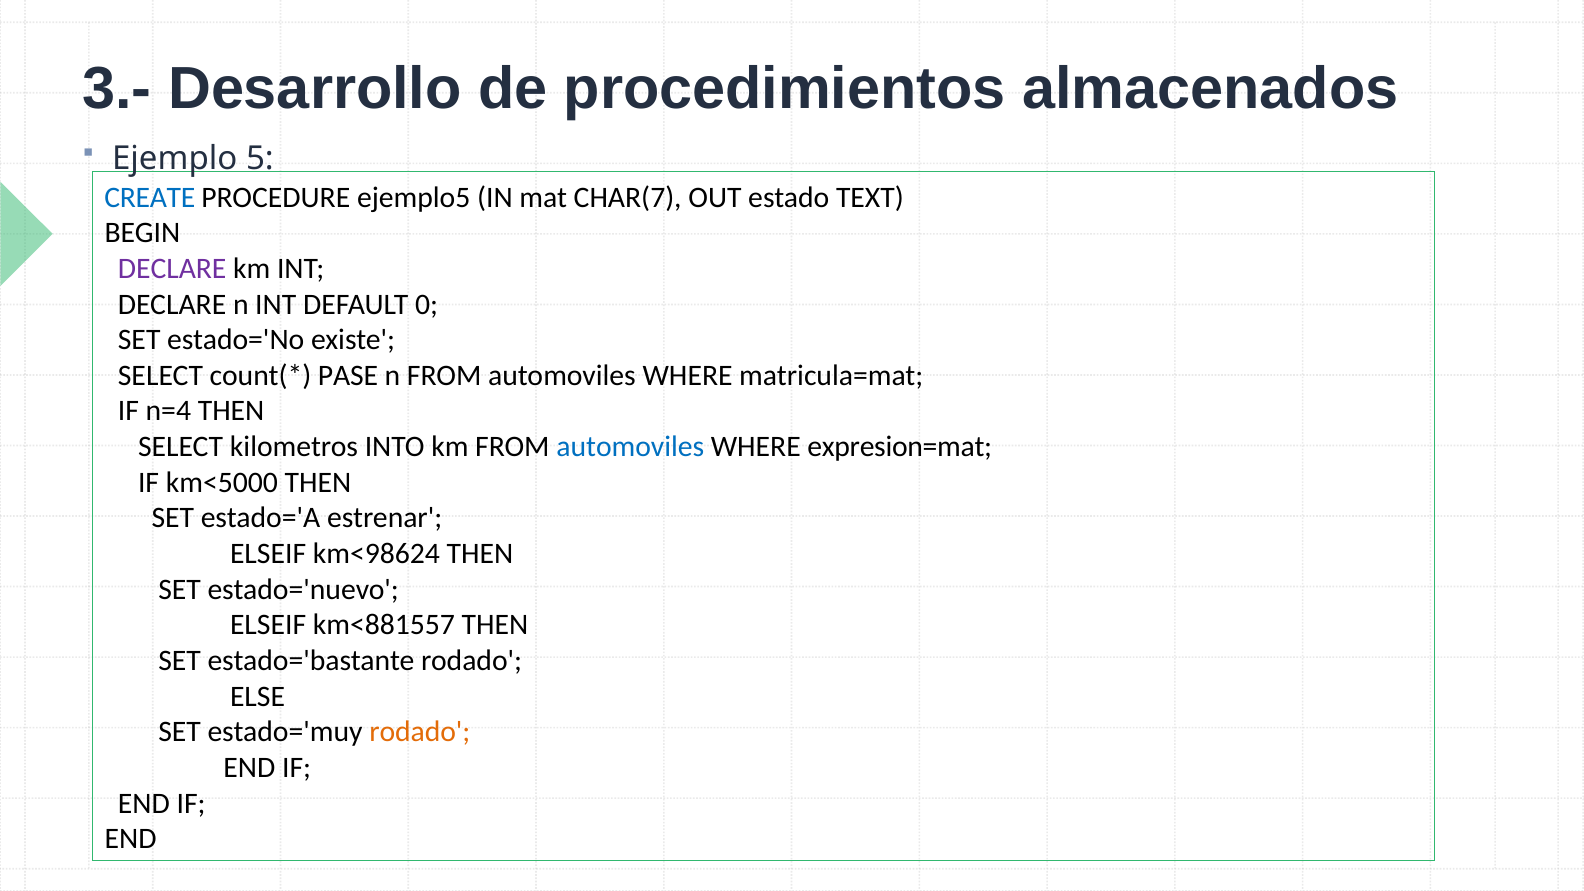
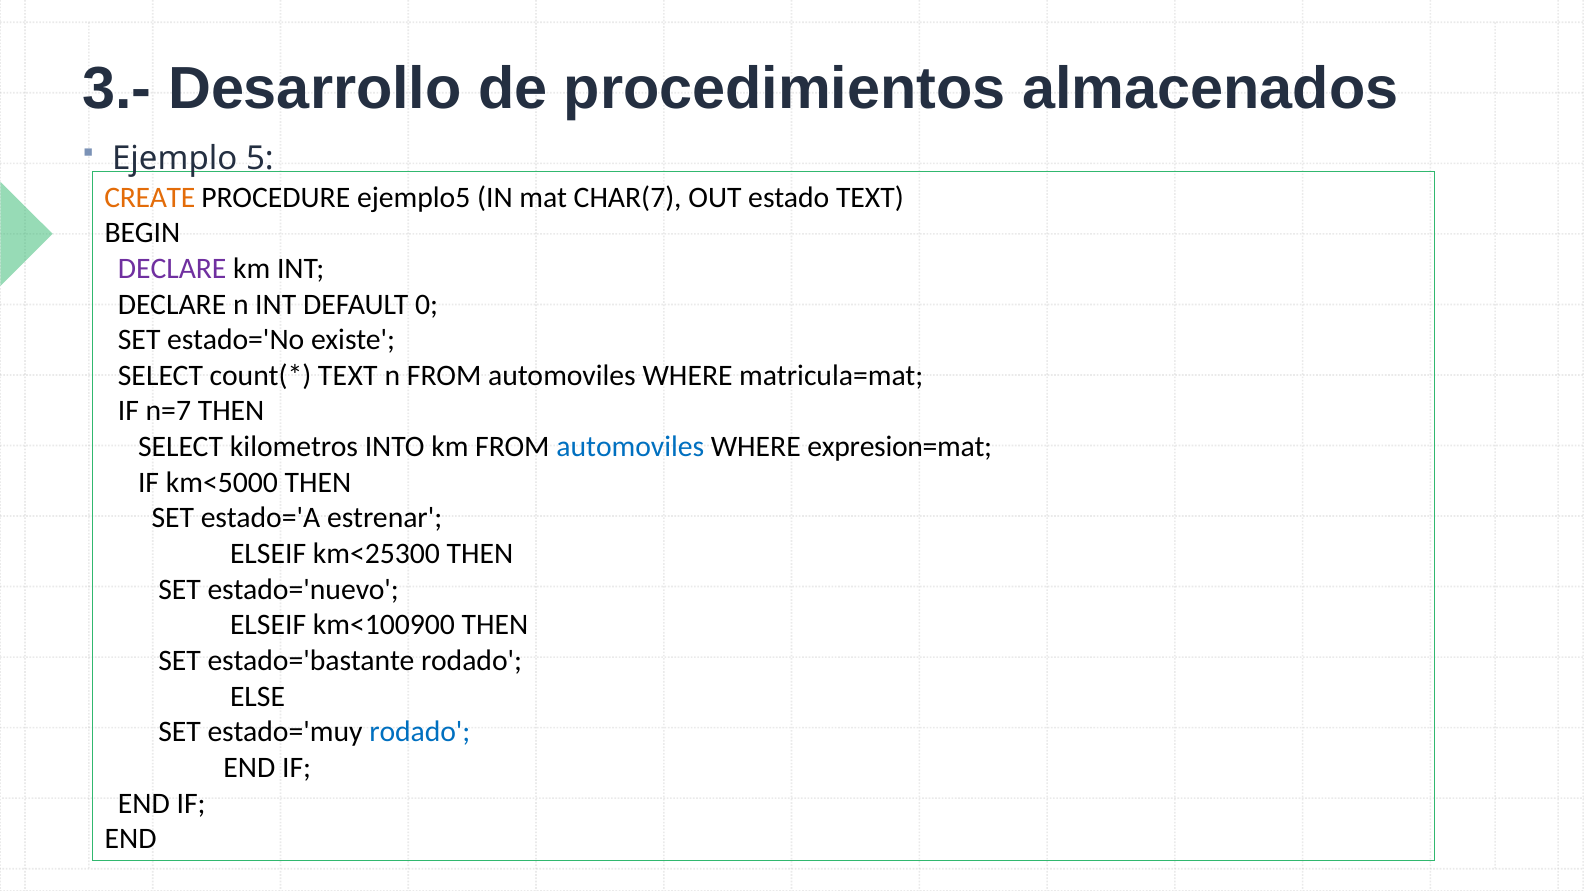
CREATE colour: blue -> orange (150, 197)
PASE: PASE -> TEXT (348, 376)
n=4: n=4 -> n=7 (168, 411)
km<98624: km<98624 -> km<25300 (376, 554)
km<881557: km<881557 -> km<100900 (384, 625)
rodado colour: orange -> blue (420, 732)
